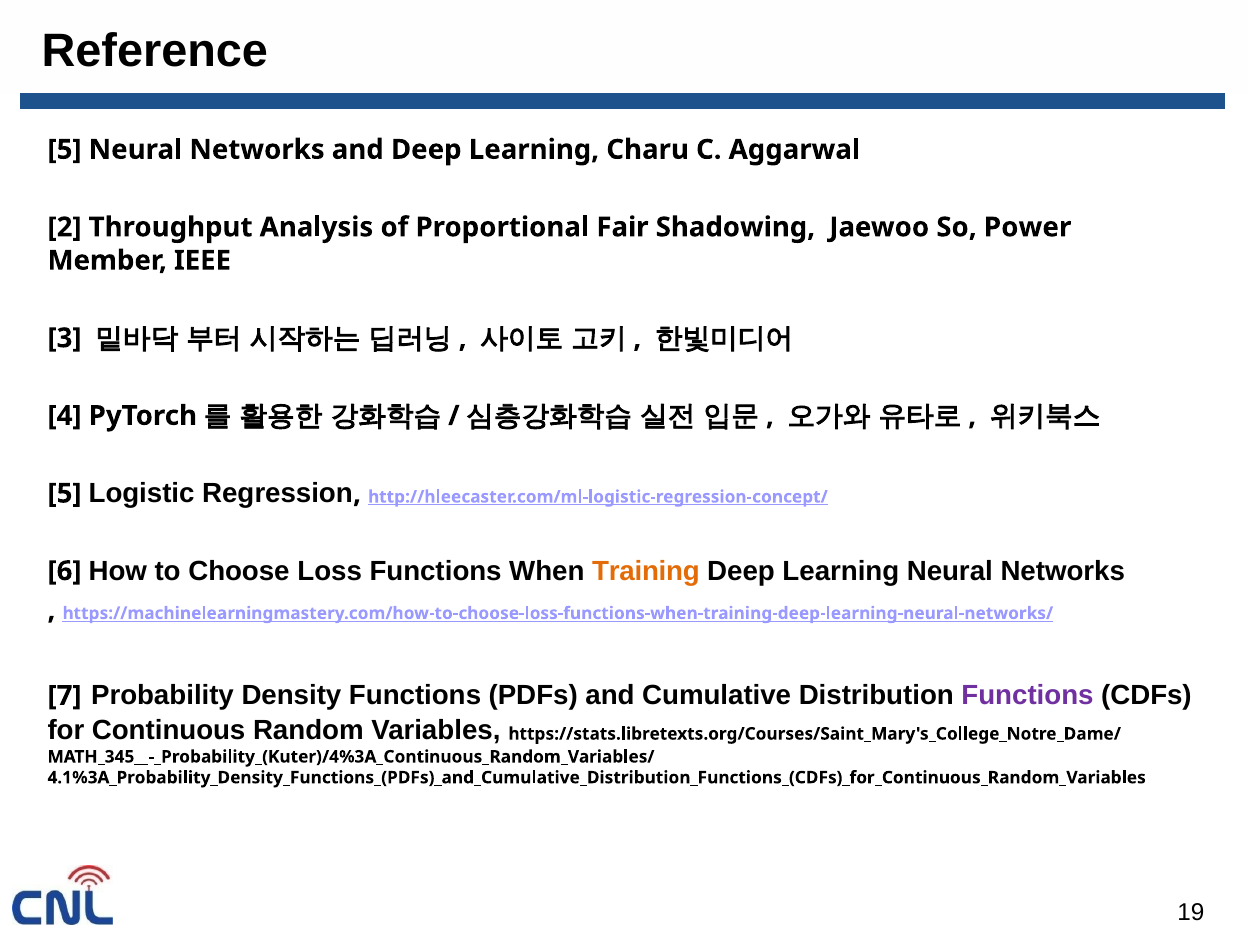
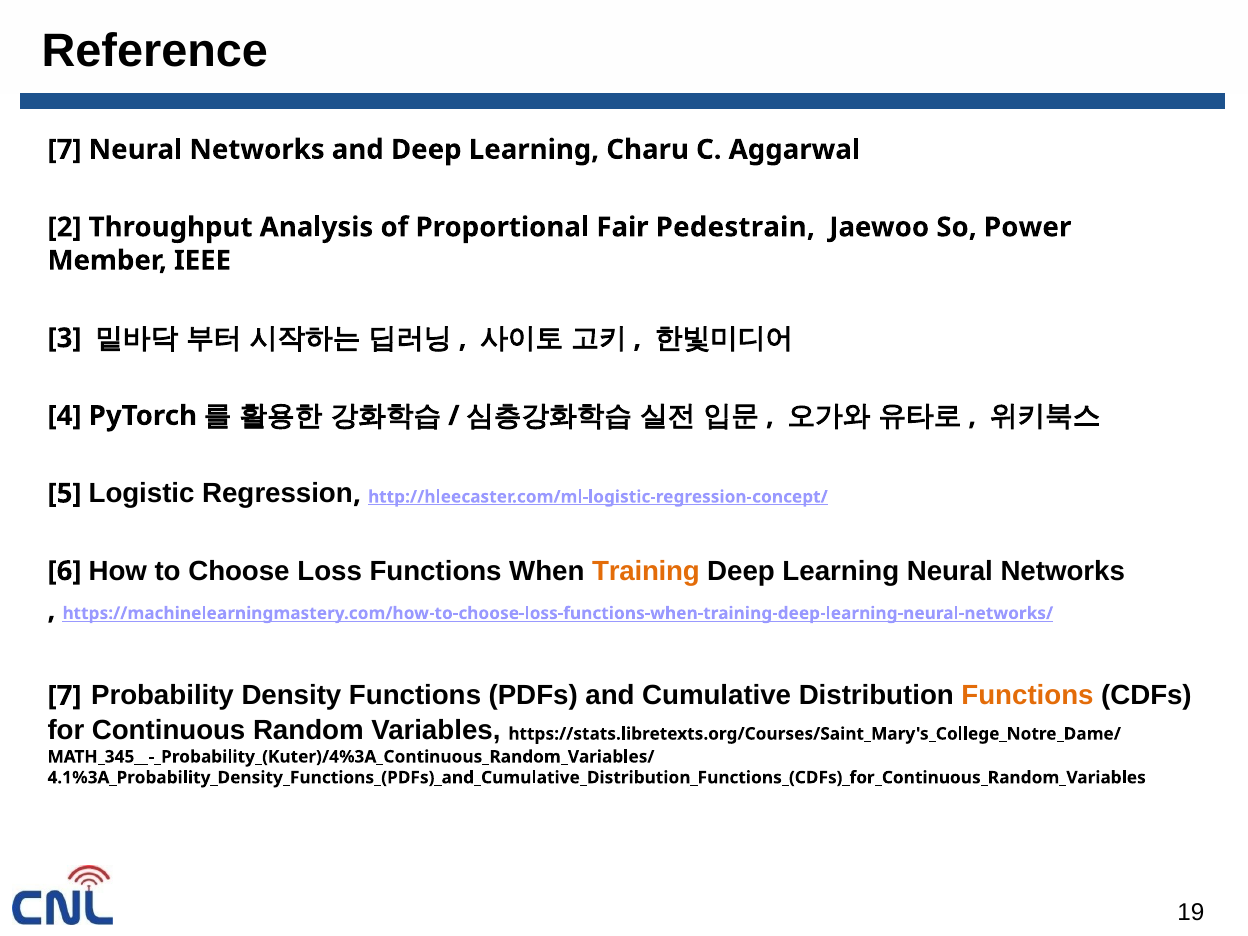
5: 5 -> 7 (65, 150)
Shadowing: Shadowing -> Pedestrain (735, 227)
Functions colour: purple -> orange (1028, 696)
